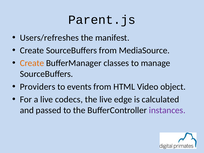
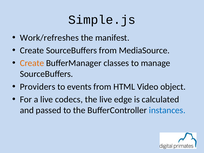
Parent.js: Parent.js -> Simple.js (102, 20)
Users/refreshes: Users/refreshes -> Work/refreshes (49, 38)
instances colour: purple -> blue (167, 110)
